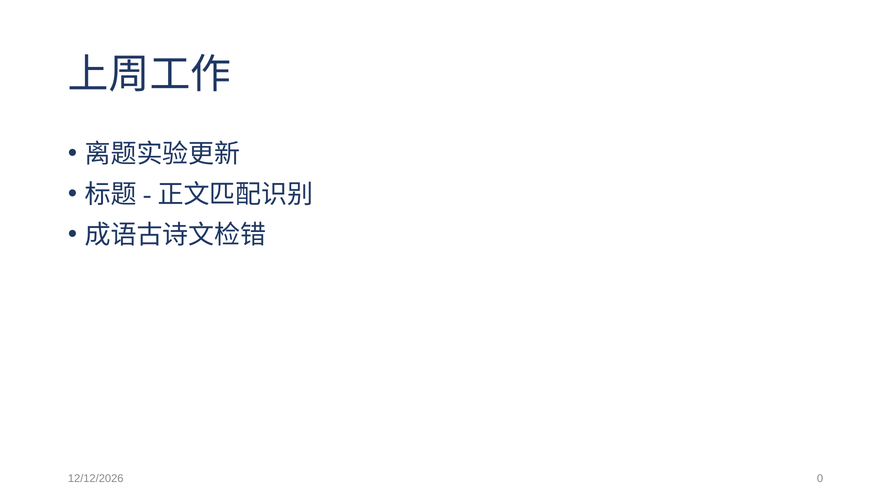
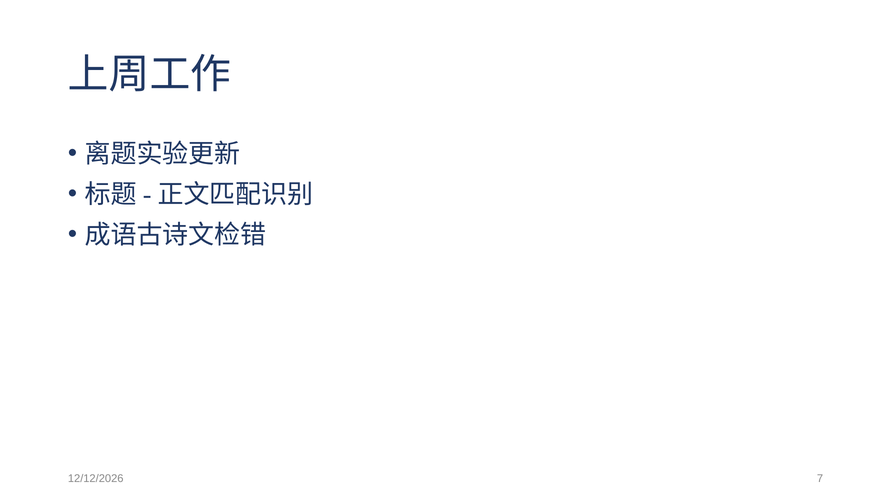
0: 0 -> 7 (820, 479)
